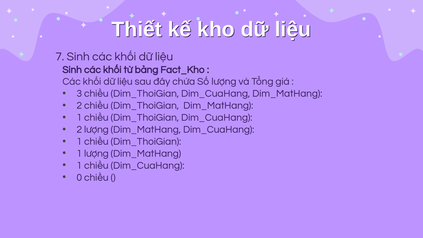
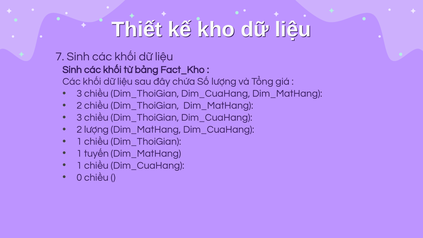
1: 1 -> 3 (79, 118)
1 lượng: lượng -> tuyến (96, 154)
